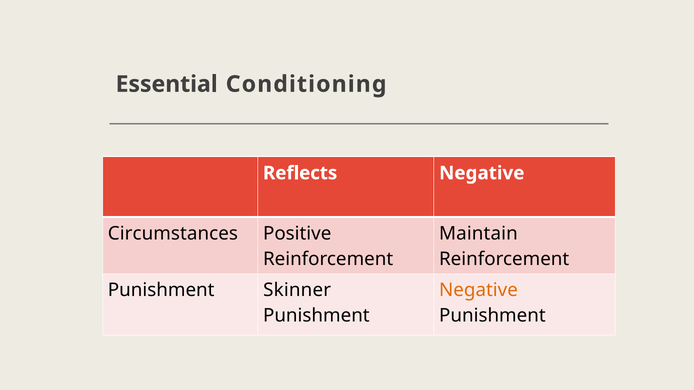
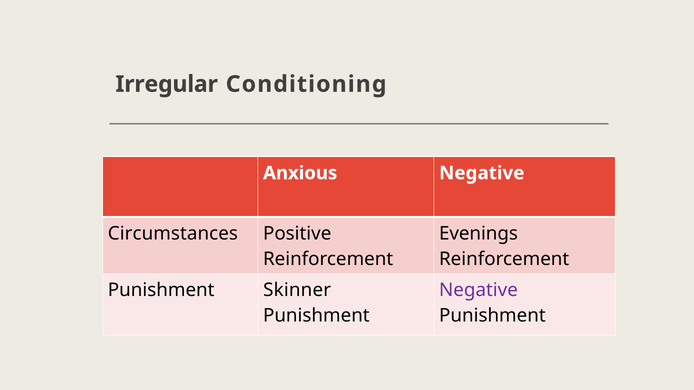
Essential: Essential -> Irregular (167, 84)
Reflects: Reflects -> Anxious (300, 173)
Maintain: Maintain -> Evenings (478, 234)
Negative colour: orange -> purple (478, 290)
